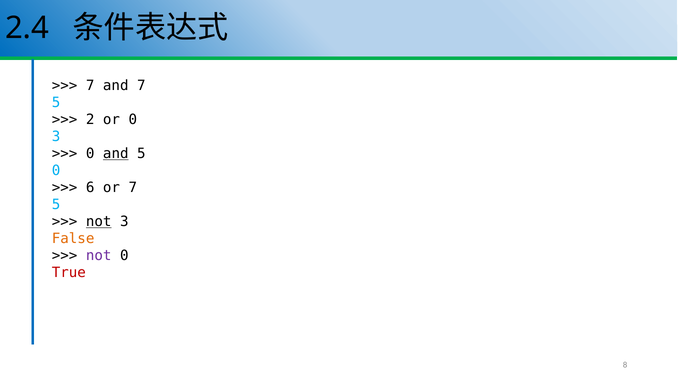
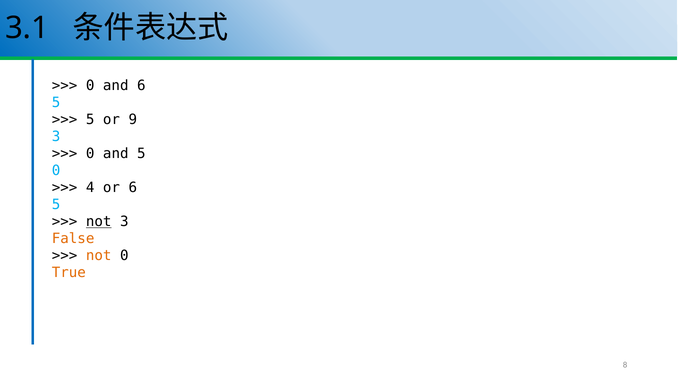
2.4: 2.4 -> 3.1 (27, 28)
7: 7 -> 0 (90, 86)
and 7: 7 -> 6 (141, 86)
2: 2 -> 5 (90, 120)
or 0: 0 -> 9 (133, 120)
and underline: present -> none (116, 154)
6: 6 -> 4 (90, 188)
or 7: 7 -> 6 (133, 188)
not colour: purple -> orange (99, 256)
True colour: red -> orange (69, 273)
